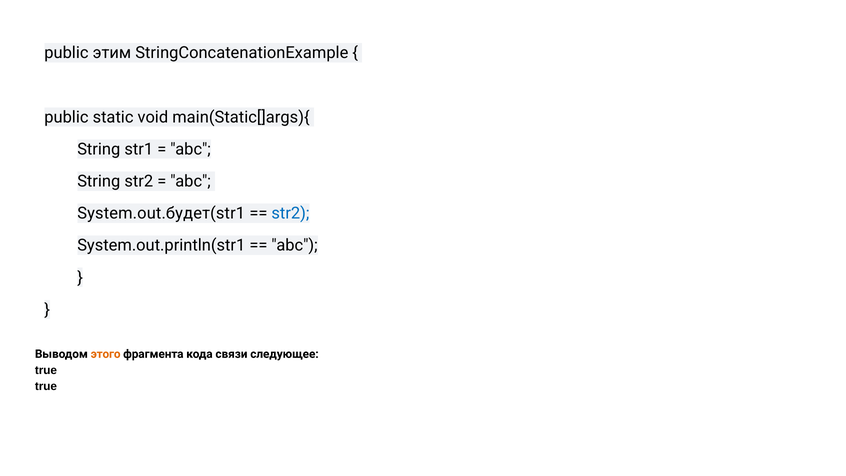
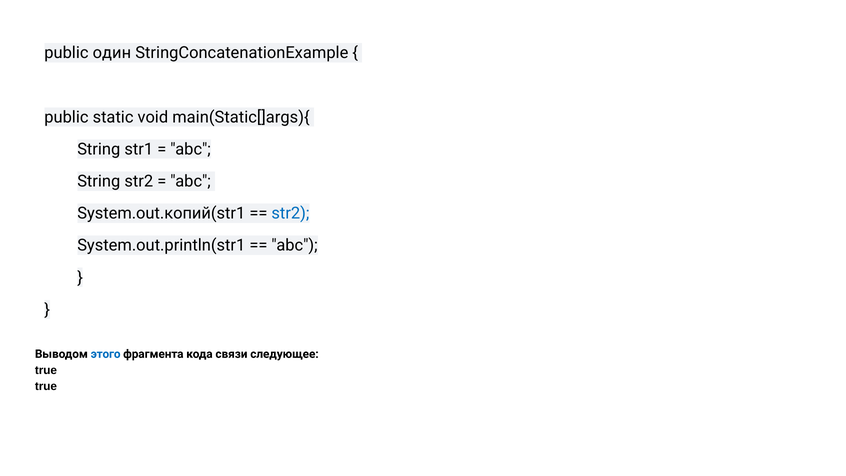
этим: этим -> один (112, 53)
System.out.будет(str1: System.out.будет(str1 -> System.out.копий(str1 (161, 213)
этого colour: orange -> blue (106, 354)
